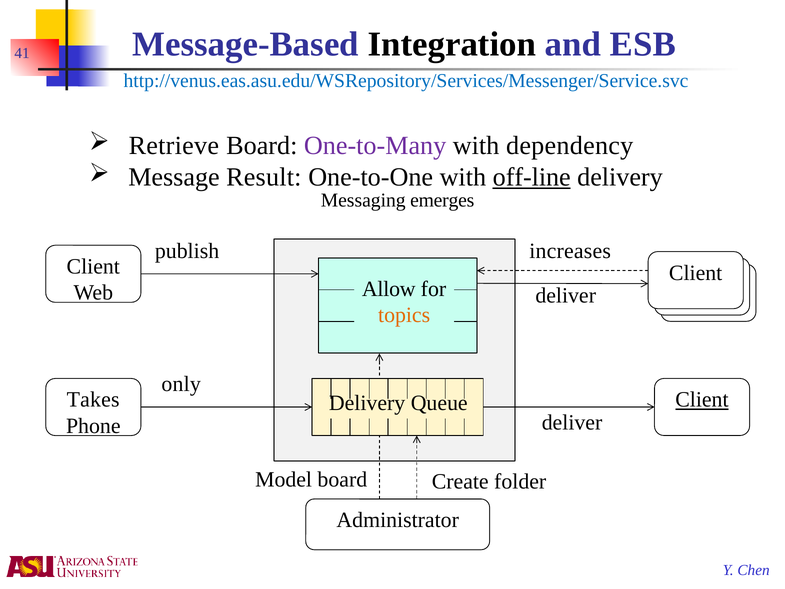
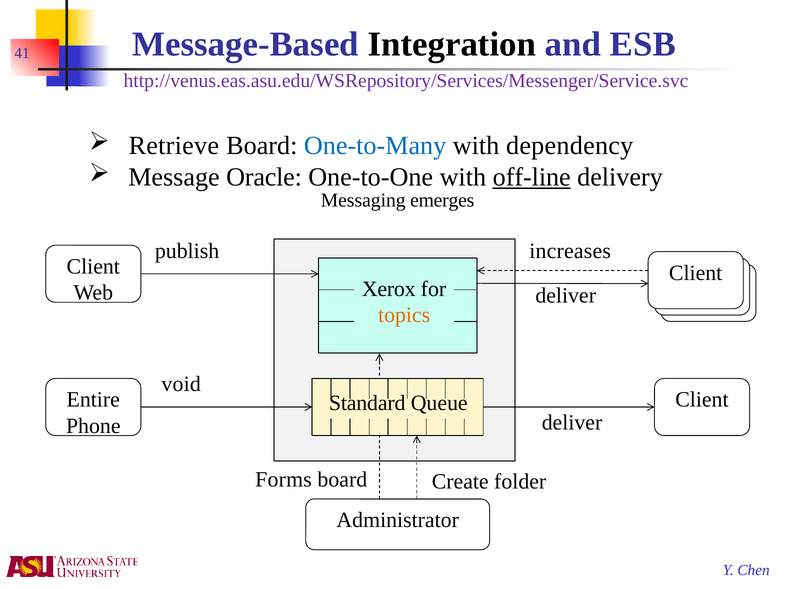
http://venus.eas.asu.edu/WSRepository/Services/Messenger/Service.svc colour: blue -> purple (406, 80)
One-to-Many colour: purple -> blue (375, 146)
Result: Result -> Oracle (264, 177)
Allow: Allow -> Xerox (389, 289)
only: only -> void (181, 384)
Takes: Takes -> Entire (93, 400)
Client underline: present -> none (702, 400)
Delivery: Delivery -> Standard (367, 403)
Model: Model -> Forms (283, 479)
